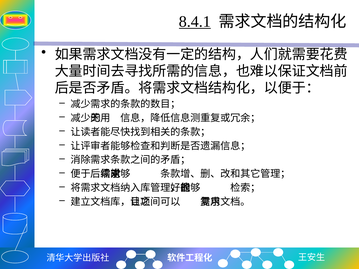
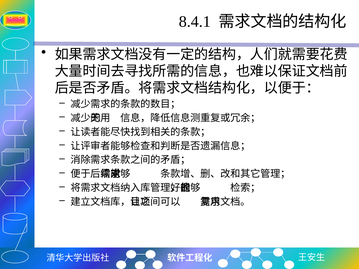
8.4.1 underline: present -> none (195, 22)
